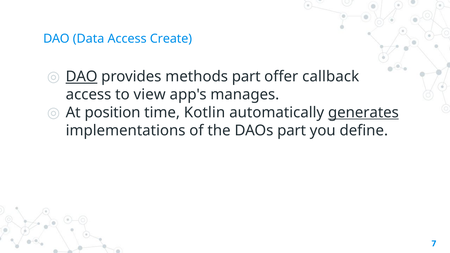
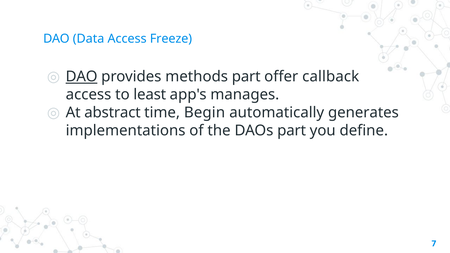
Create: Create -> Freeze (171, 39)
view: view -> least (150, 95)
position: position -> abstract (113, 113)
Kotlin: Kotlin -> Begin (205, 113)
generates underline: present -> none (363, 113)
